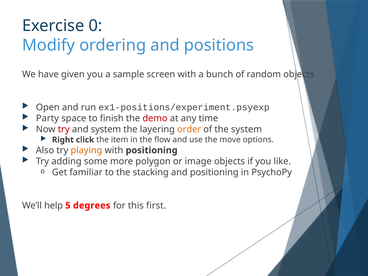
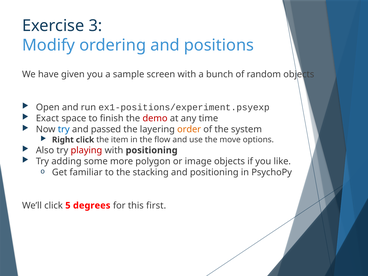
0: 0 -> 3 (95, 26)
Party: Party -> Exact (47, 118)
try colour: red -> blue (64, 129)
and system: system -> passed (106, 129)
playing colour: orange -> red (86, 150)
We’ll help: help -> click (54, 205)
